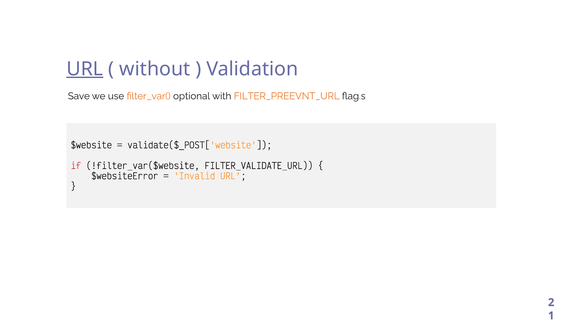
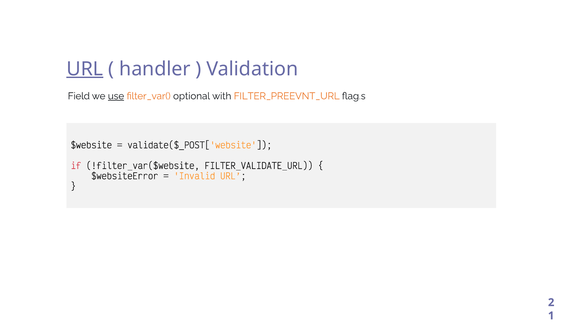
without: without -> handler (155, 69)
Save: Save -> Field (79, 96)
use underline: none -> present (116, 96)
